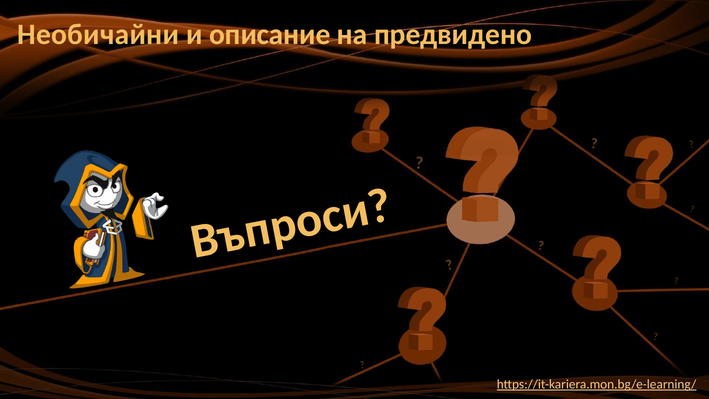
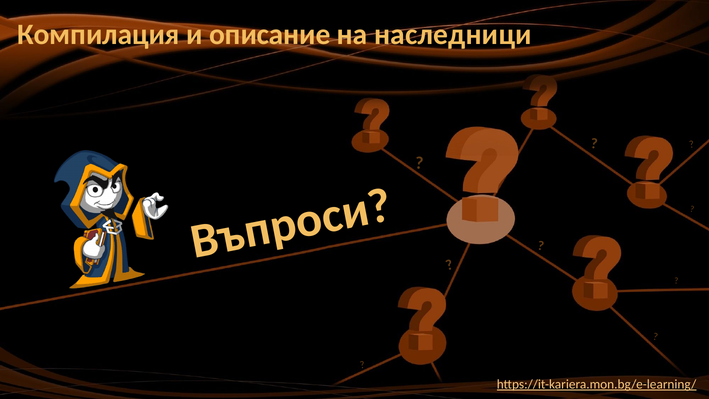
Необичайни: Необичайни -> Компилация (98, 34)
предвидено: предвидено -> наследници (453, 34)
